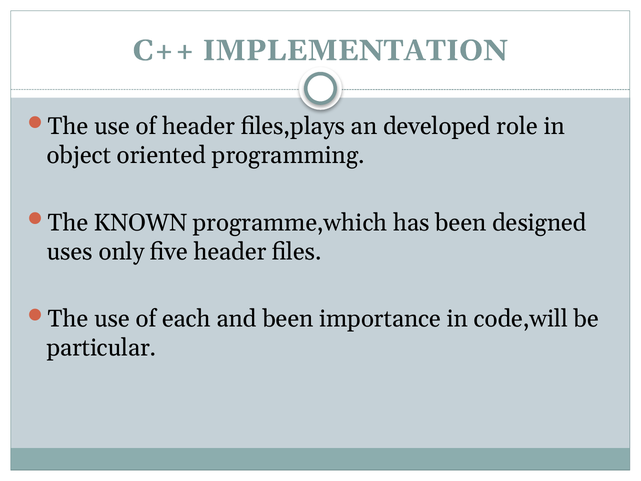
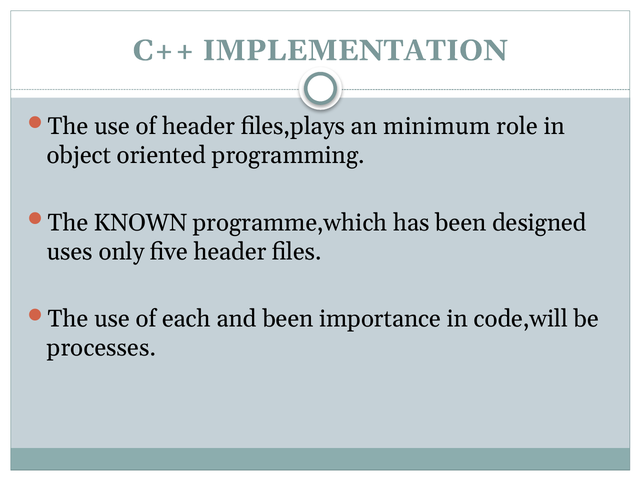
developed: developed -> minimum (437, 126)
particular: particular -> processes (101, 348)
